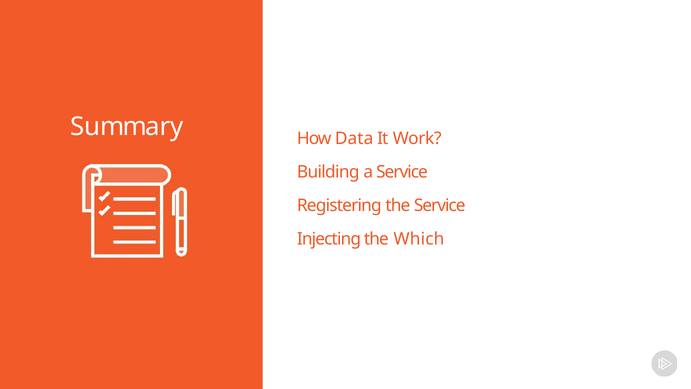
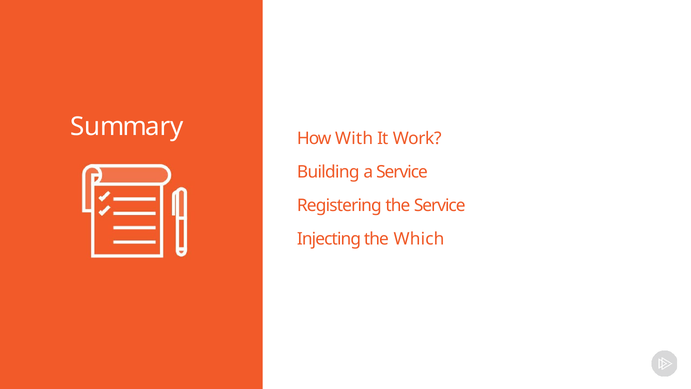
Data: Data -> With (354, 138)
